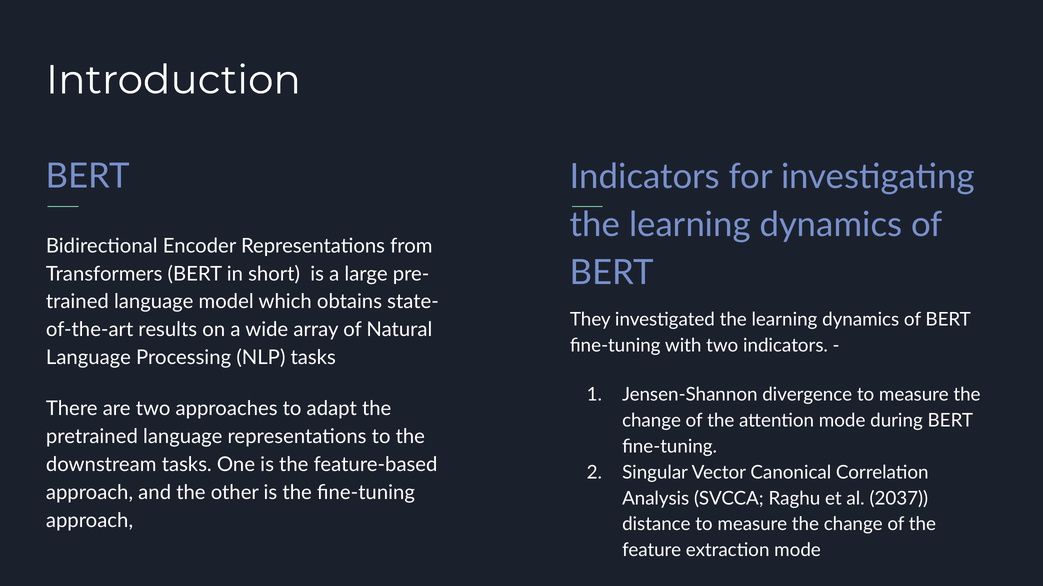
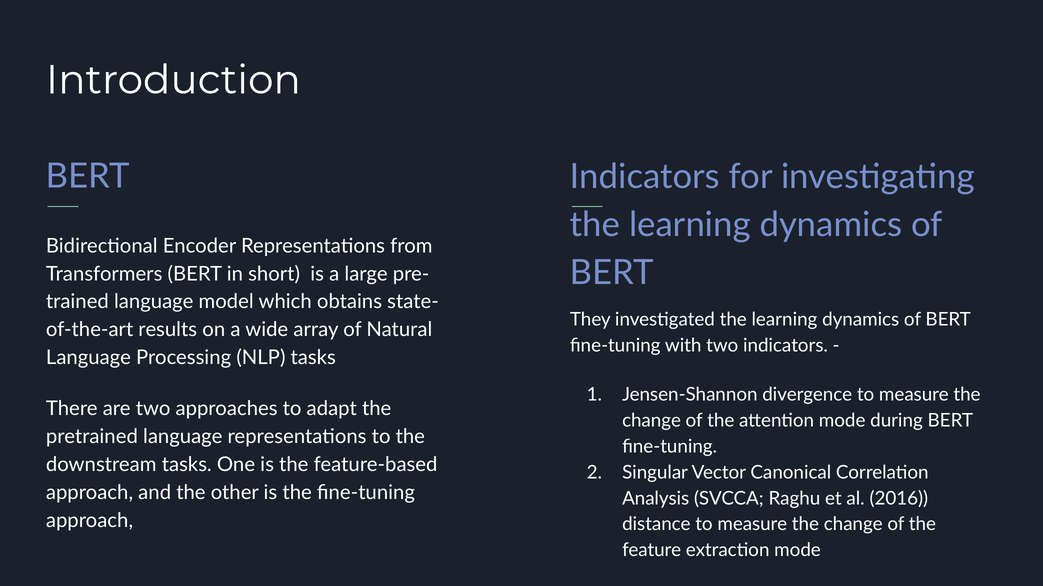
2037: 2037 -> 2016 (899, 499)
